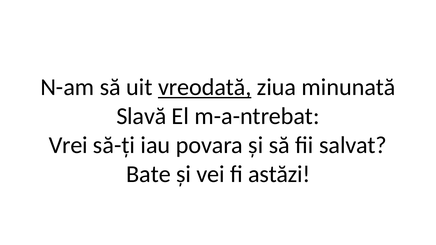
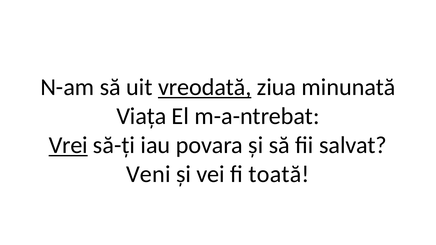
Slavă: Slavă -> Viața (141, 116)
Vrei underline: none -> present (68, 145)
Bate: Bate -> Veni (148, 174)
astăzi: astăzi -> toată (279, 174)
